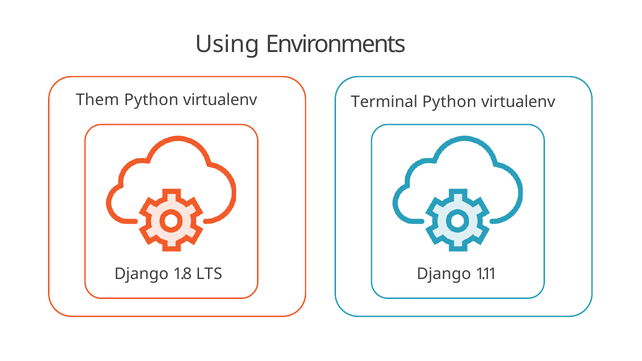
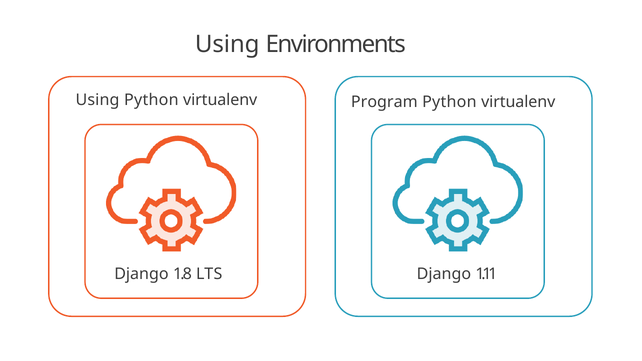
Them: Them -> Using (97, 100)
Terminal: Terminal -> Program (384, 102)
